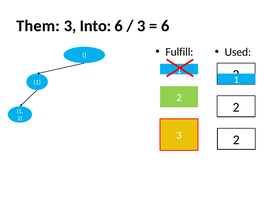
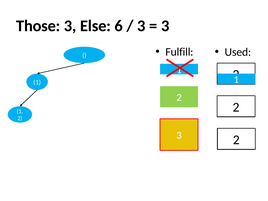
Them: Them -> Those (38, 26)
Into: Into -> Else (95, 26)
6: 6 -> 3 (165, 26)
